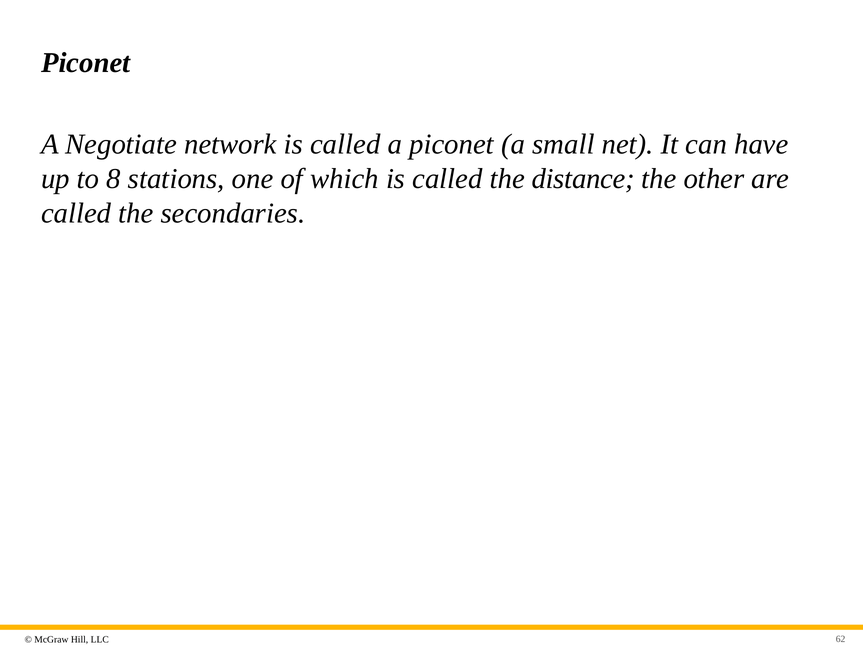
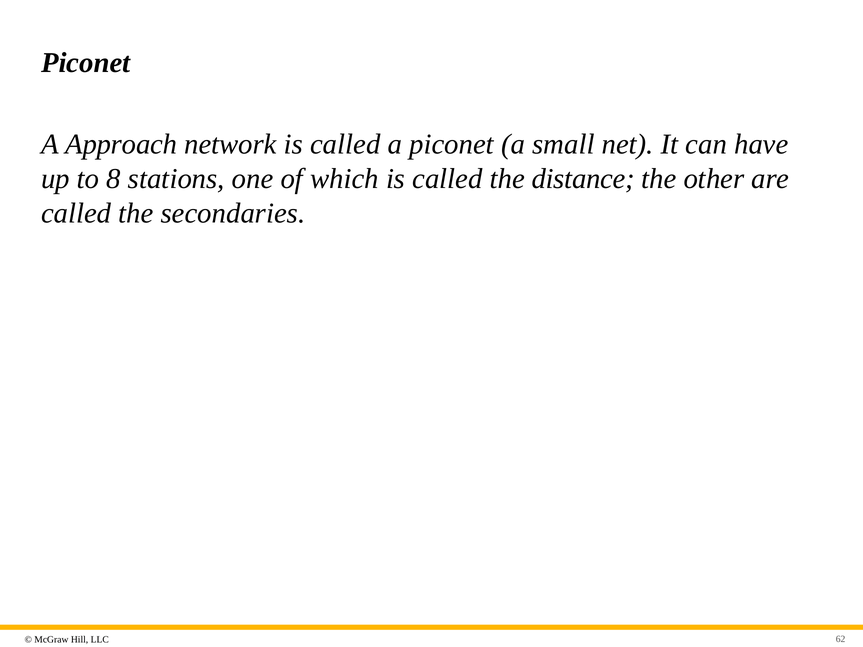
Negotiate: Negotiate -> Approach (121, 144)
